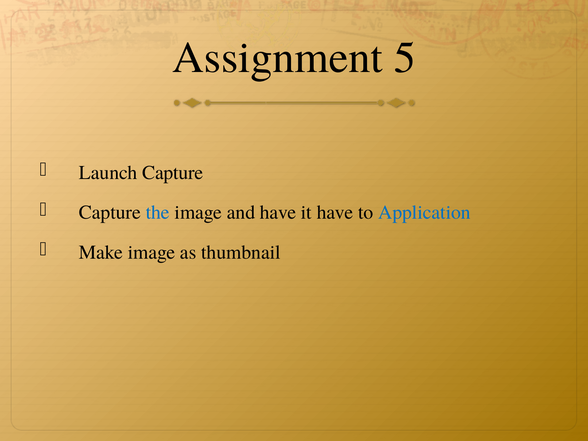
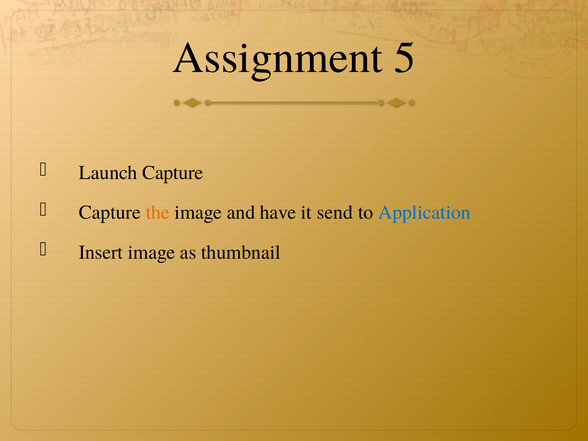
the colour: blue -> orange (158, 212)
it have: have -> send (335, 212)
Make: Make -> Insert (101, 252)
